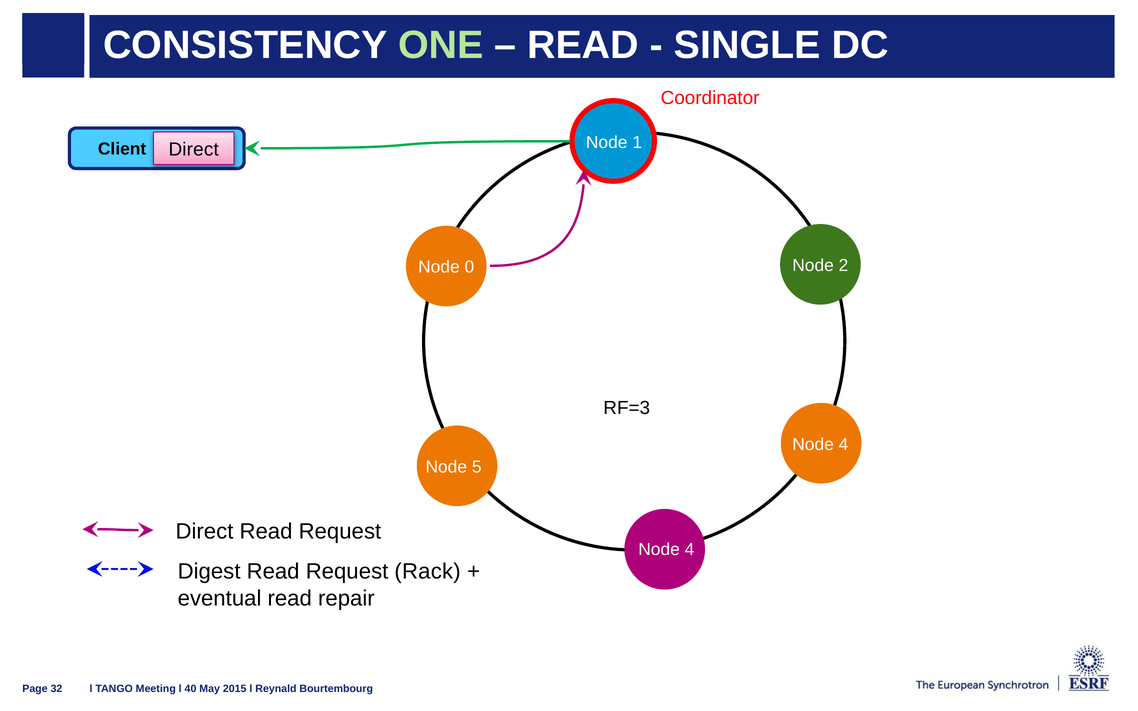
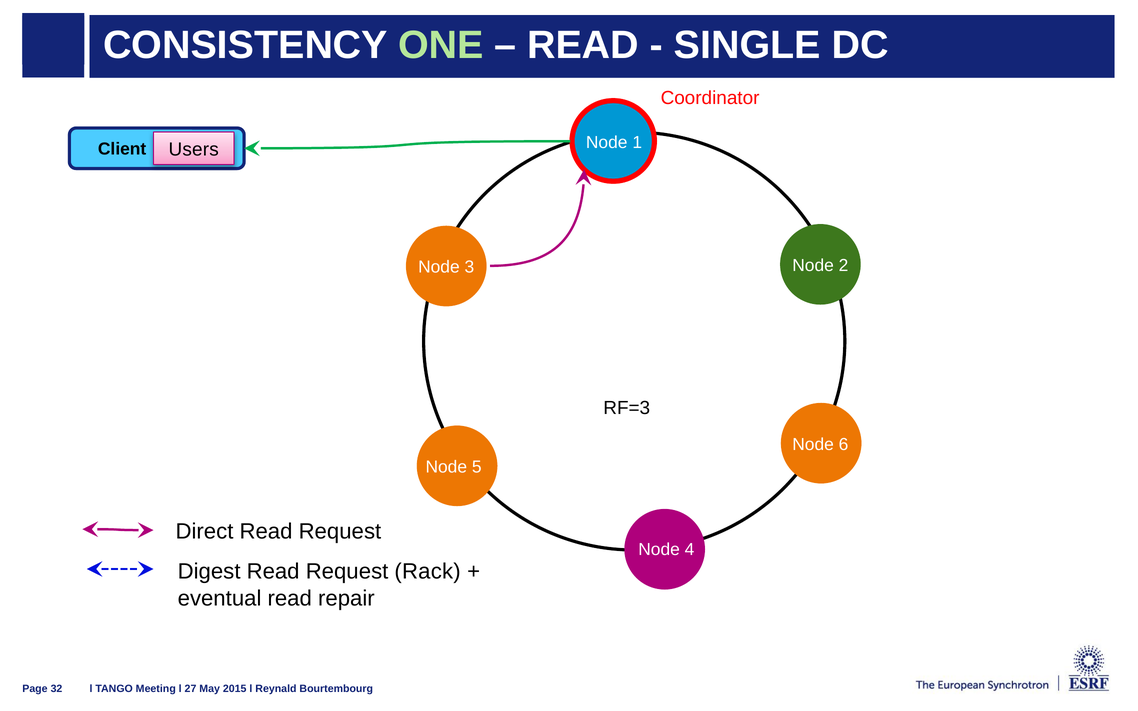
Client Direct: Direct -> Users (194, 149)
0: 0 -> 3 (469, 267)
4: 4 -> 6 (844, 444)
40: 40 -> 27 (190, 689)
